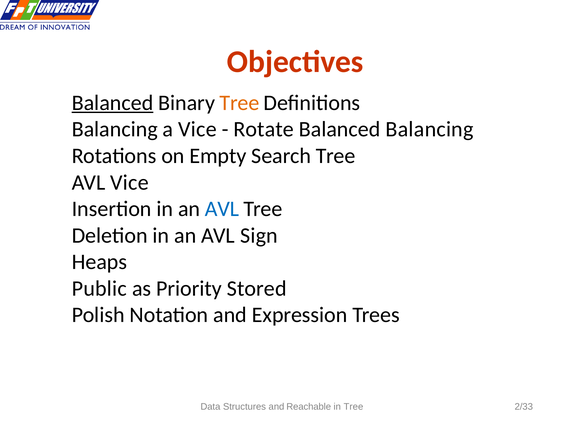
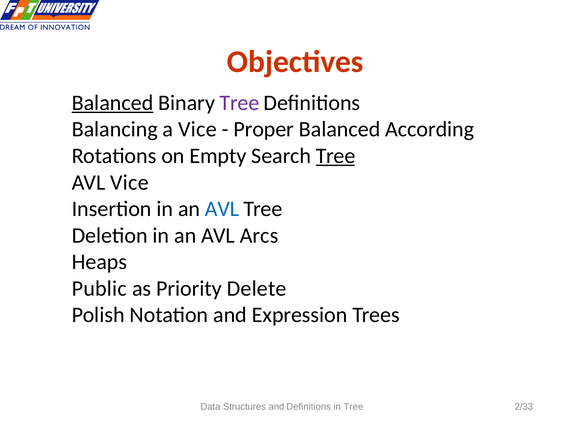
Tree colour: orange -> purple (239, 103)
Rotate: Rotate -> Proper (264, 129)
Balanced Balancing: Balancing -> According (430, 129)
Tree underline: none -> present (336, 156)
Sign: Sign -> Arcs (259, 235)
Stored: Stored -> Delete (257, 288)
and Reachable: Reachable -> Definitions (309, 406)
